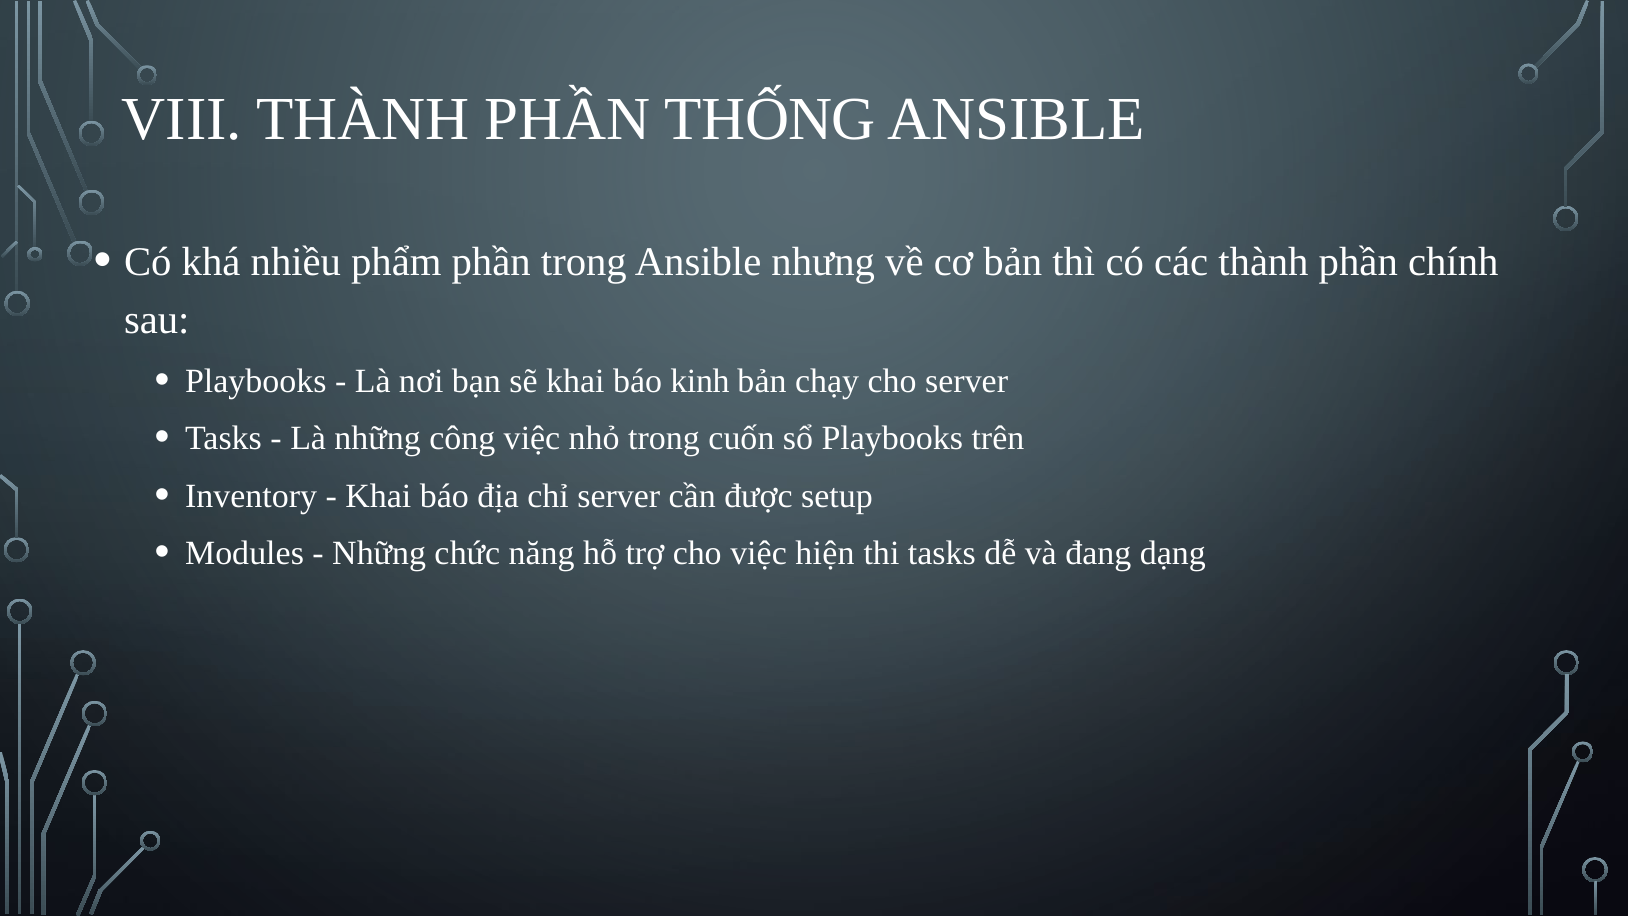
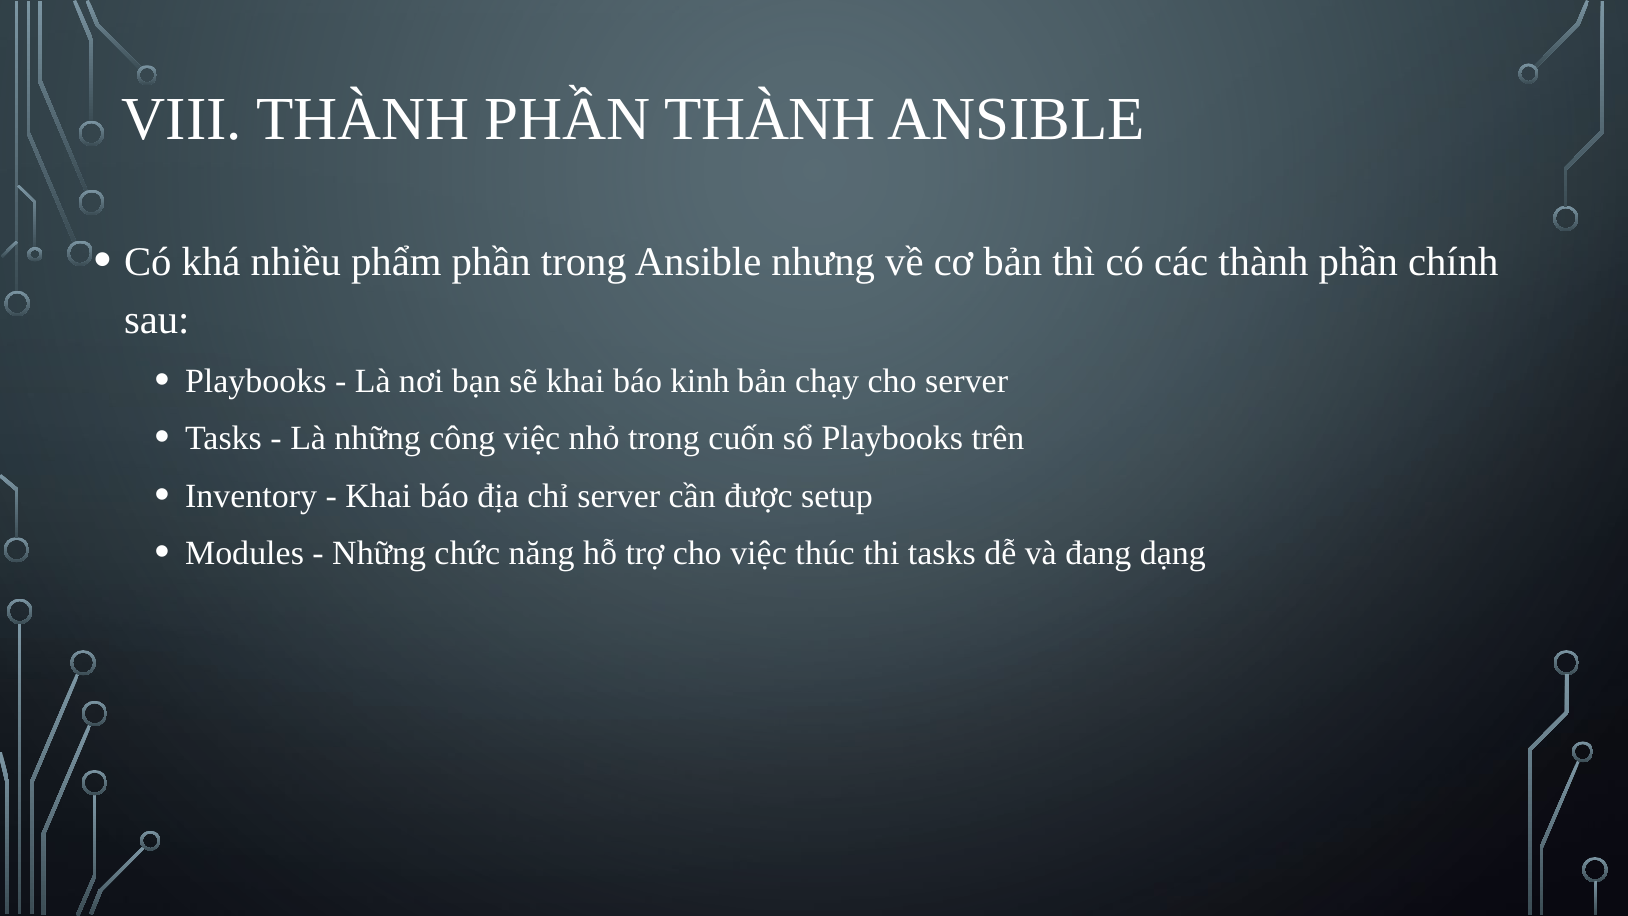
PHẦN THỐNG: THỐNG -> THÀNH (770, 119)
hiện: hiện -> thúc (825, 553)
